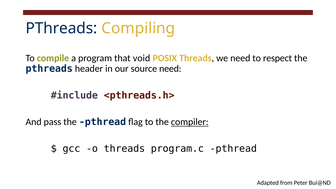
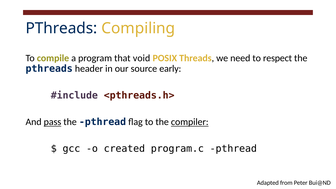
source need: need -> early (170, 69)
pass underline: none -> present (52, 122)
o threads: threads -> created (124, 149)
